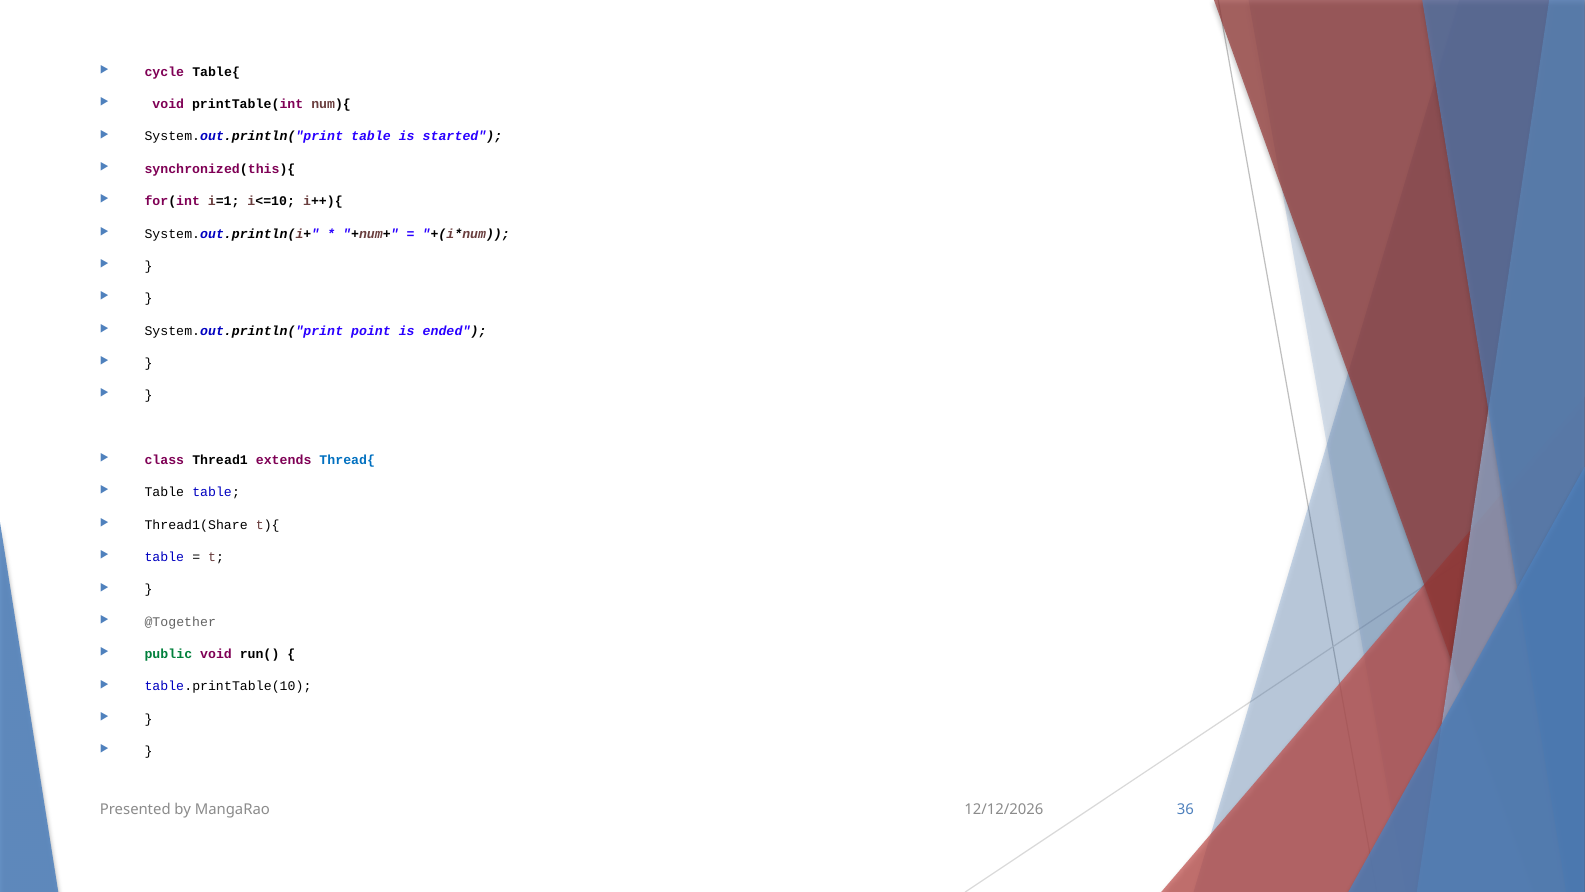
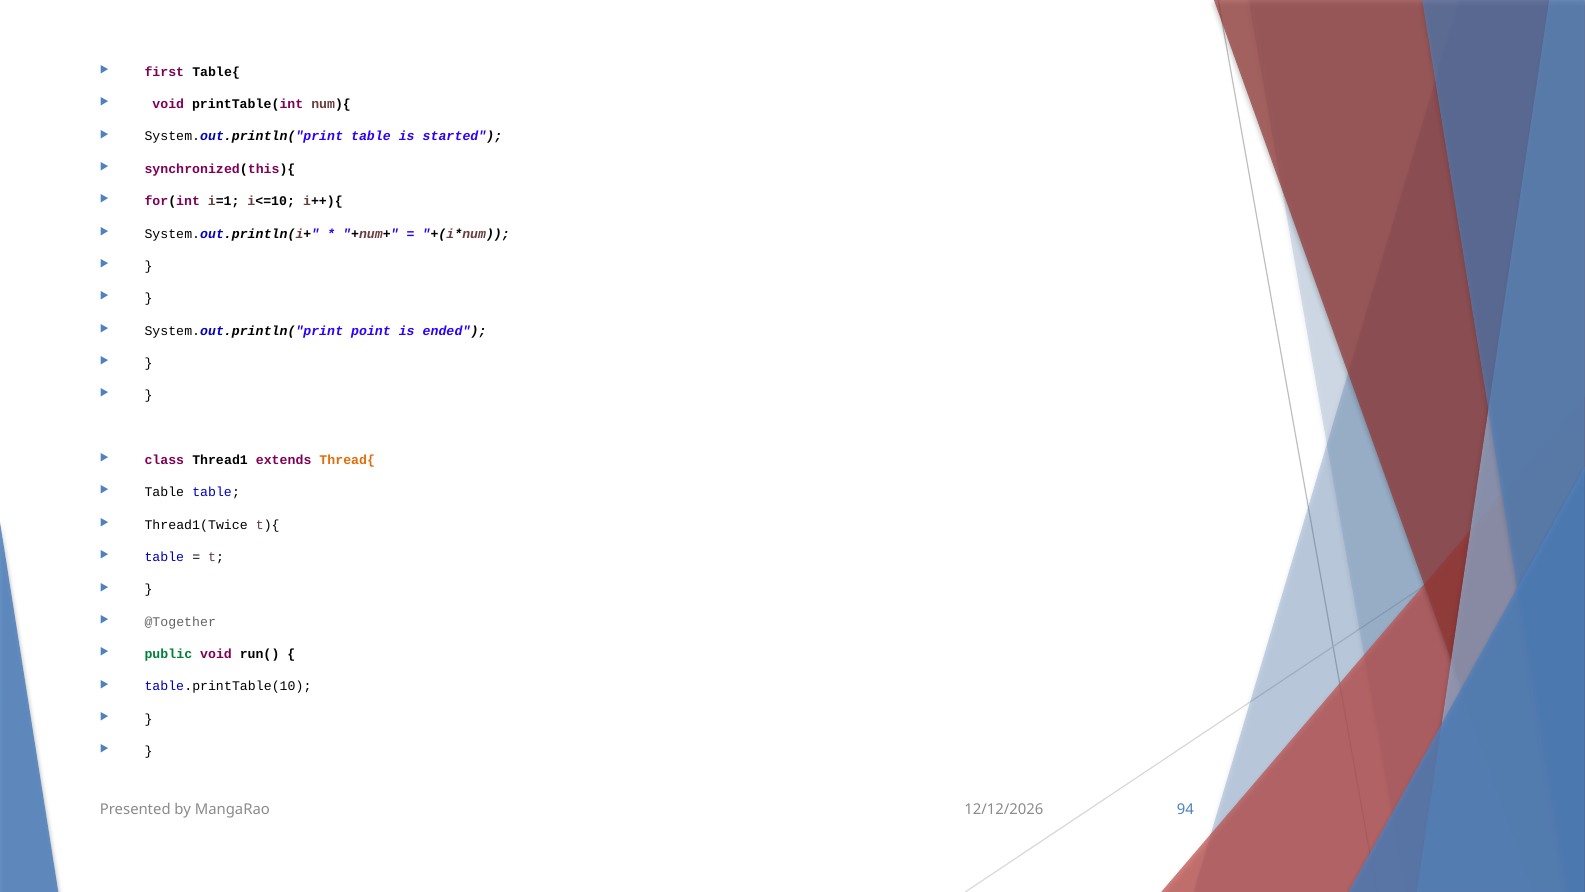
cycle: cycle -> first (164, 72)
Thread{ colour: blue -> orange (347, 460)
Thread1(Share: Thread1(Share -> Thread1(Twice (196, 525)
36: 36 -> 94 (1185, 809)
